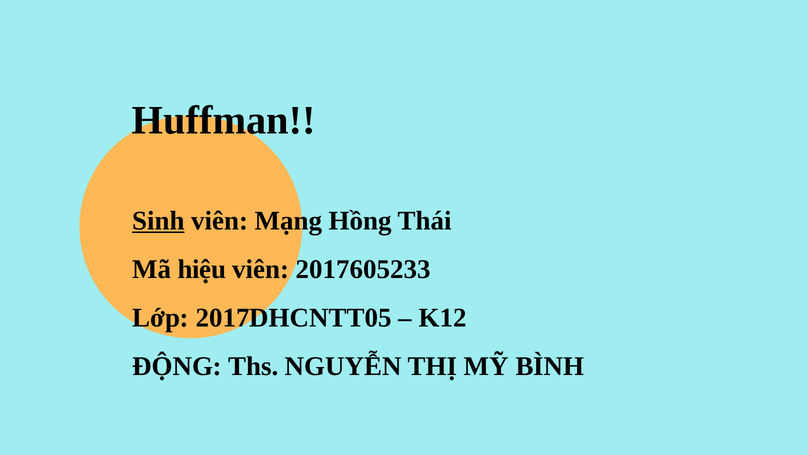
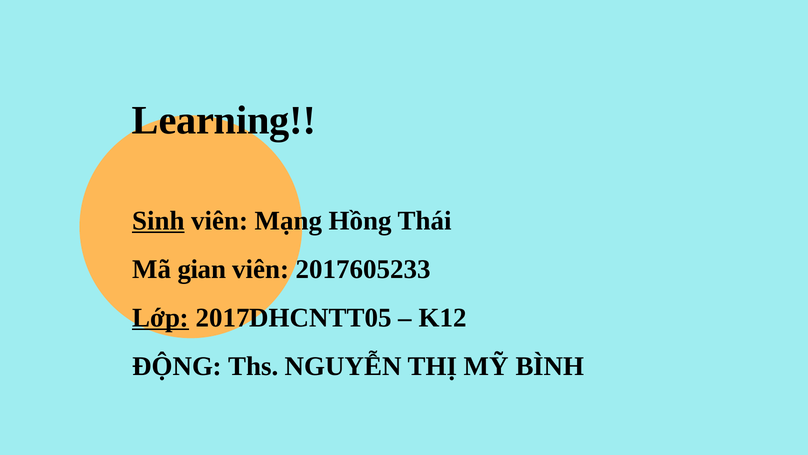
Huffman: Huffman -> Learning (224, 120)
hiệu: hiệu -> gian (202, 269)
Lớp underline: none -> present (161, 317)
